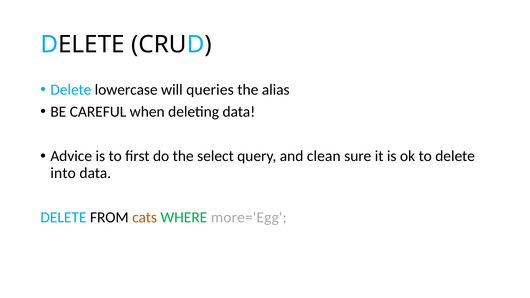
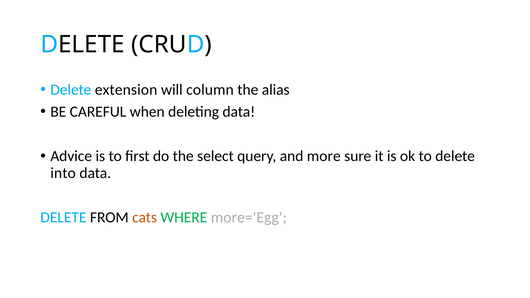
lowercase: lowercase -> extension (126, 90)
queries: queries -> column (210, 90)
clean: clean -> more (324, 156)
